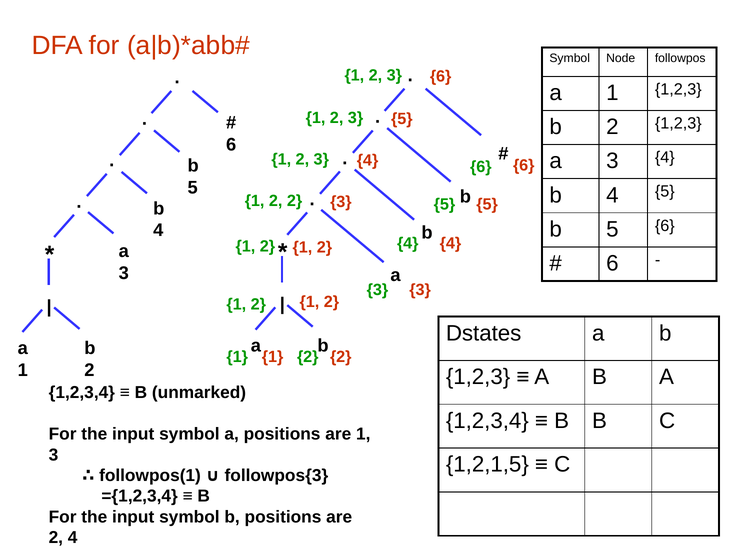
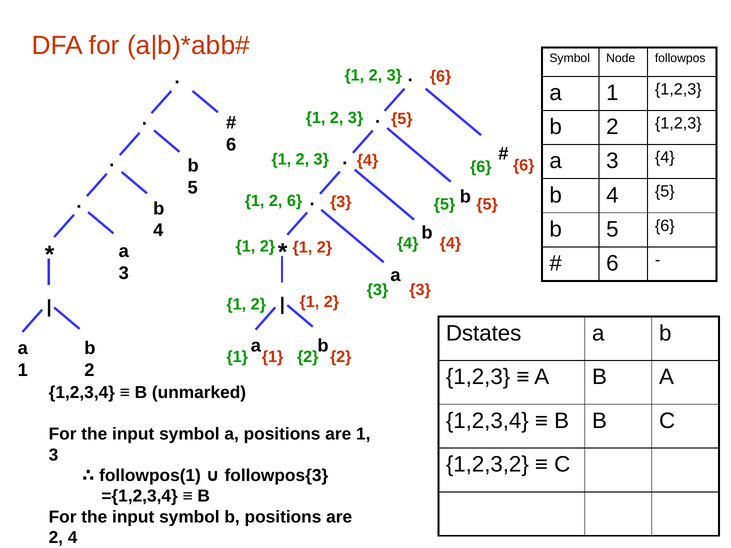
2: 2 -> 6 (295, 201)
1,2,1,5: 1,2,1,5 -> 1,2,3,2 (487, 465)
